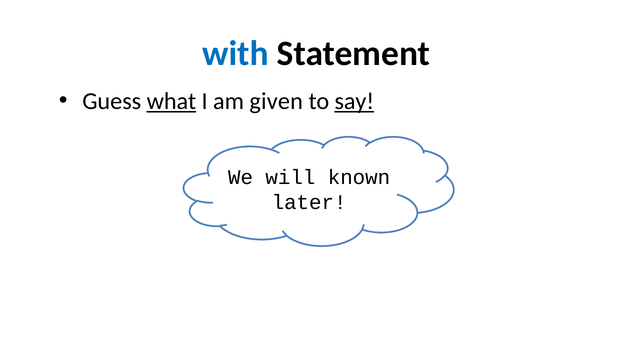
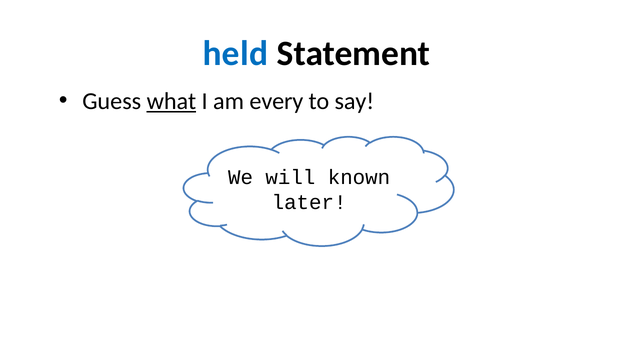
with: with -> held (235, 53)
given: given -> every (276, 101)
say underline: present -> none (354, 101)
